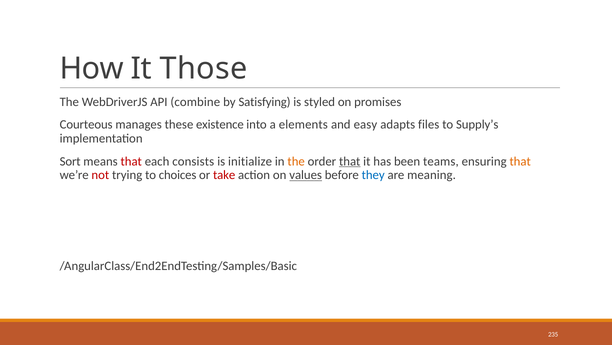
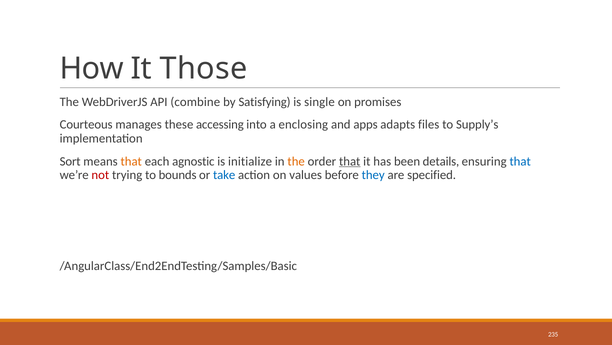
styled: styled -> single (319, 102)
existence: existence -> accessing (220, 124)
elements: elements -> enclosing (303, 124)
easy: easy -> apps (366, 124)
that colour: red -> orange (131, 161)
consists: consists -> agnostic (193, 161)
teams: teams -> details (441, 161)
that colour: orange -> blue (520, 161)
choices: choices -> bounds (178, 175)
take colour: red -> blue (224, 175)
values underline: present -> none (306, 175)
meaning: meaning -> specified (432, 175)
